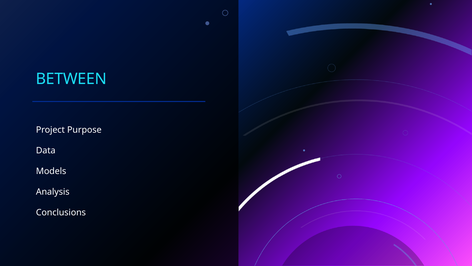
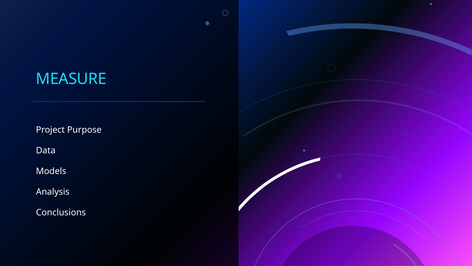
BETWEEN: BETWEEN -> MEASURE (71, 79)
